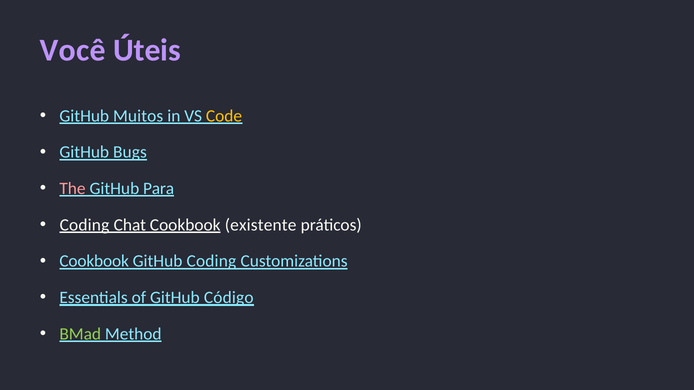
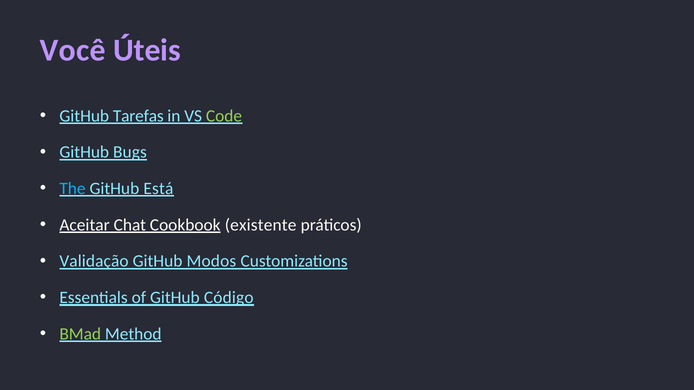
Muitos: Muitos -> Tarefas (138, 116)
Code colour: yellow -> light green (224, 116)
The colour: pink -> light blue (73, 189)
Para: Para -> Está (158, 189)
Coding: Coding -> Aceitar (85, 225)
Cookbook: Cookbook -> Validação (94, 261)
GitHub Coding: Coding -> Modos (211, 261)
